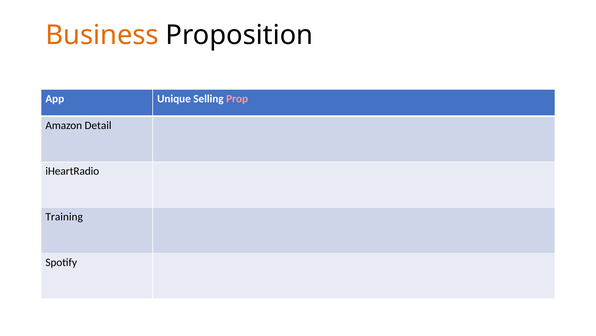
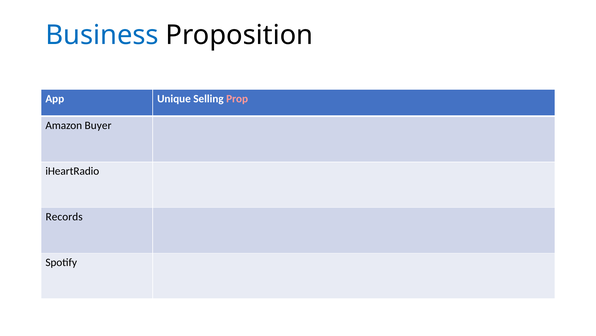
Business colour: orange -> blue (102, 35)
Detail: Detail -> Buyer (98, 125)
Training: Training -> Records (64, 216)
